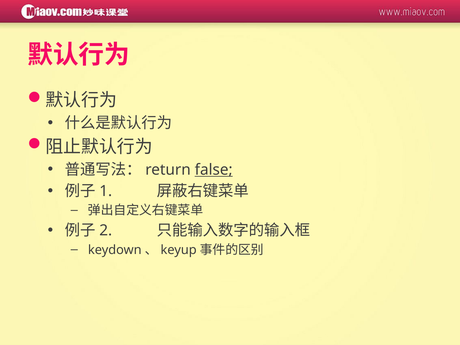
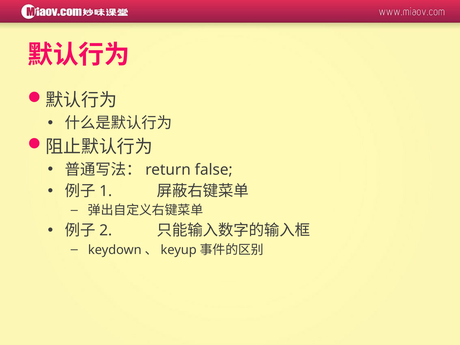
false underline: present -> none (214, 170)
